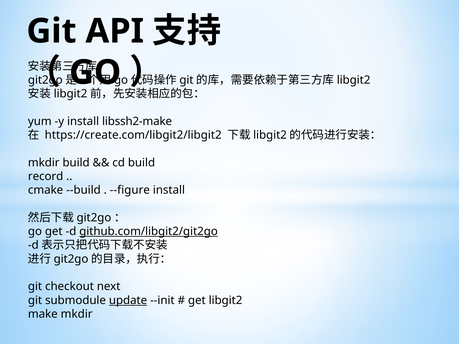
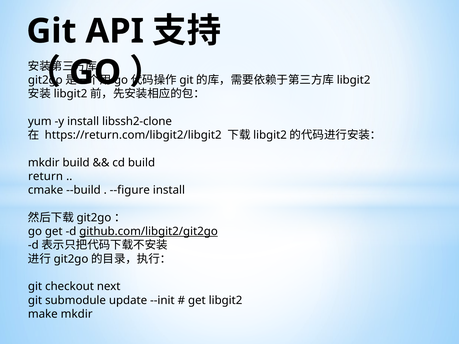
libssh2-make: libssh2-make -> libssh2-clone (137, 121)
https://create.com/libgit2/libgit2: https://create.com/libgit2/libgit2 -> https://return.com/libgit2/libgit2 (133, 135)
record: record -> return (46, 177)
update underline: present -> none (128, 300)
